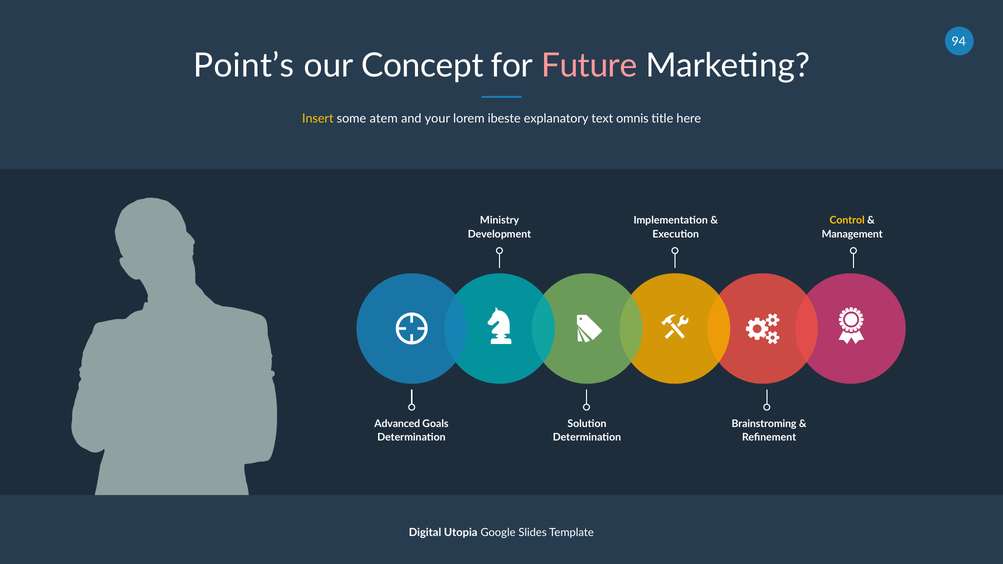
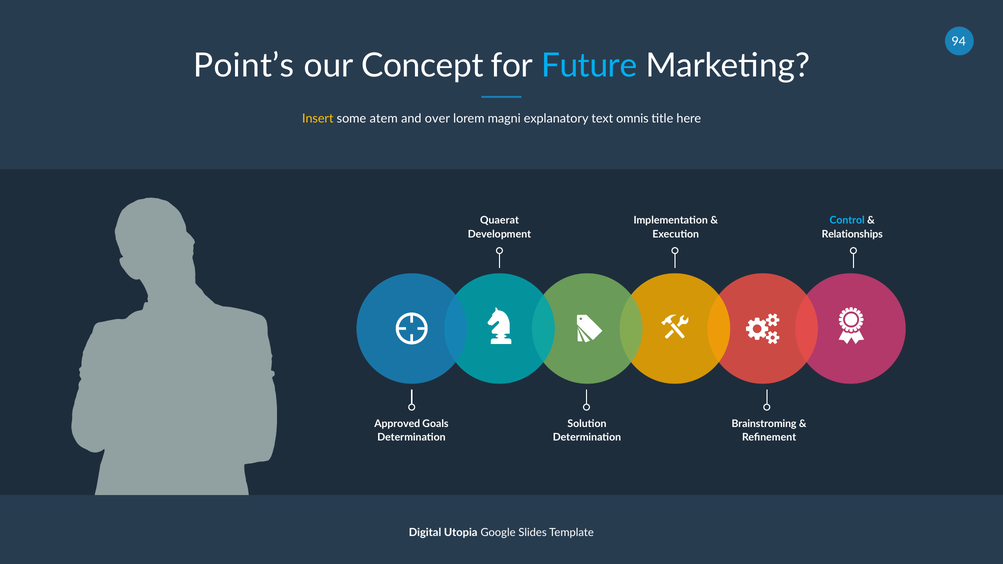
Future colour: pink -> light blue (589, 66)
your: your -> over (437, 119)
ibeste: ibeste -> magni (504, 119)
Control colour: yellow -> light blue (847, 221)
Ministry: Ministry -> Quaerat (500, 221)
Management: Management -> Relationships (852, 234)
Advanced: Advanced -> Approved (397, 424)
